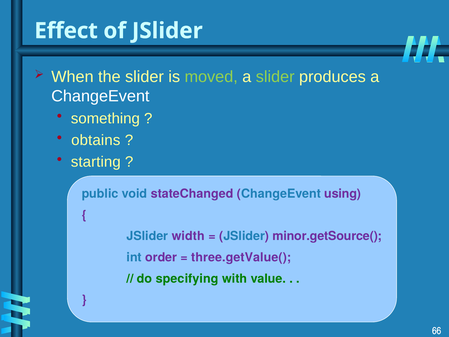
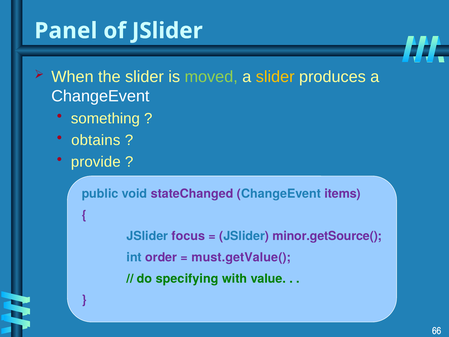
Effect: Effect -> Panel (66, 31)
slider colour: light green -> yellow (275, 77)
starting: starting -> provide (96, 162)
using: using -> items (343, 194)
width: width -> focus (188, 236)
three.getValue(: three.getValue( -> must.getValue( (241, 257)
